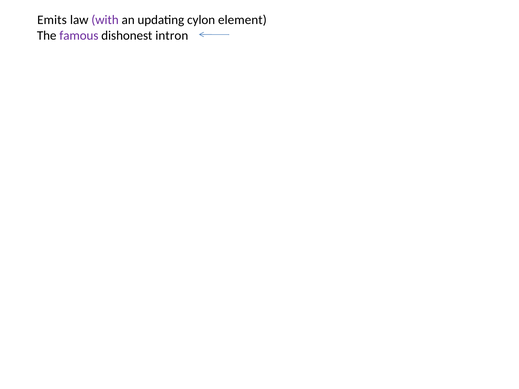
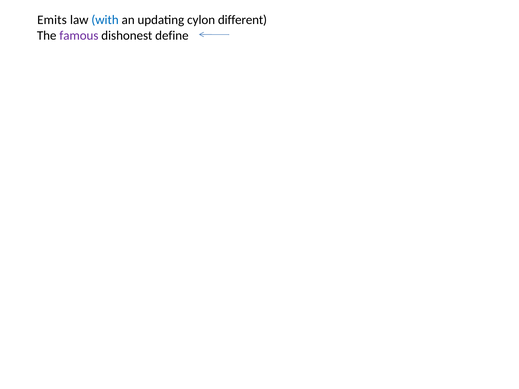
with colour: purple -> blue (105, 20)
element: element -> different (242, 20)
intron: intron -> define (172, 35)
